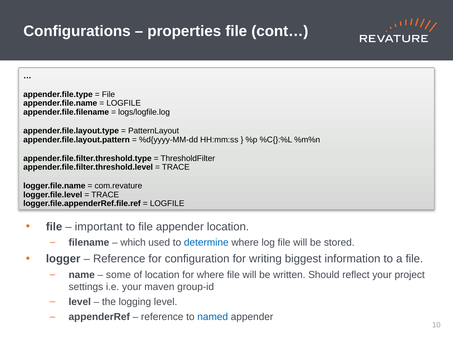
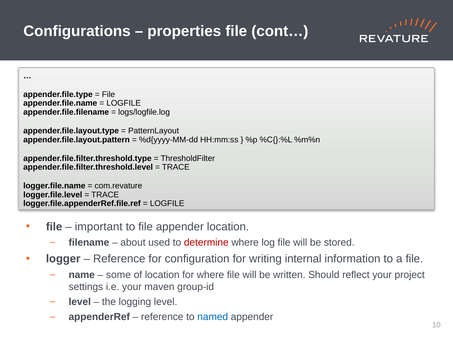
which: which -> about (133, 242)
determine colour: blue -> red (206, 242)
biggest: biggest -> internal (303, 259)
